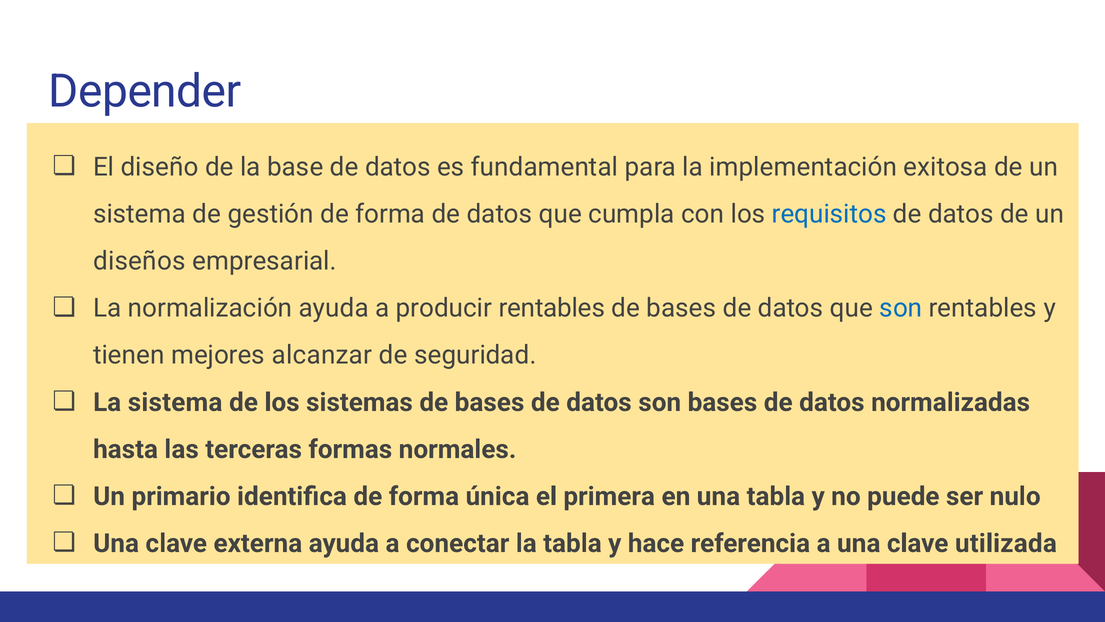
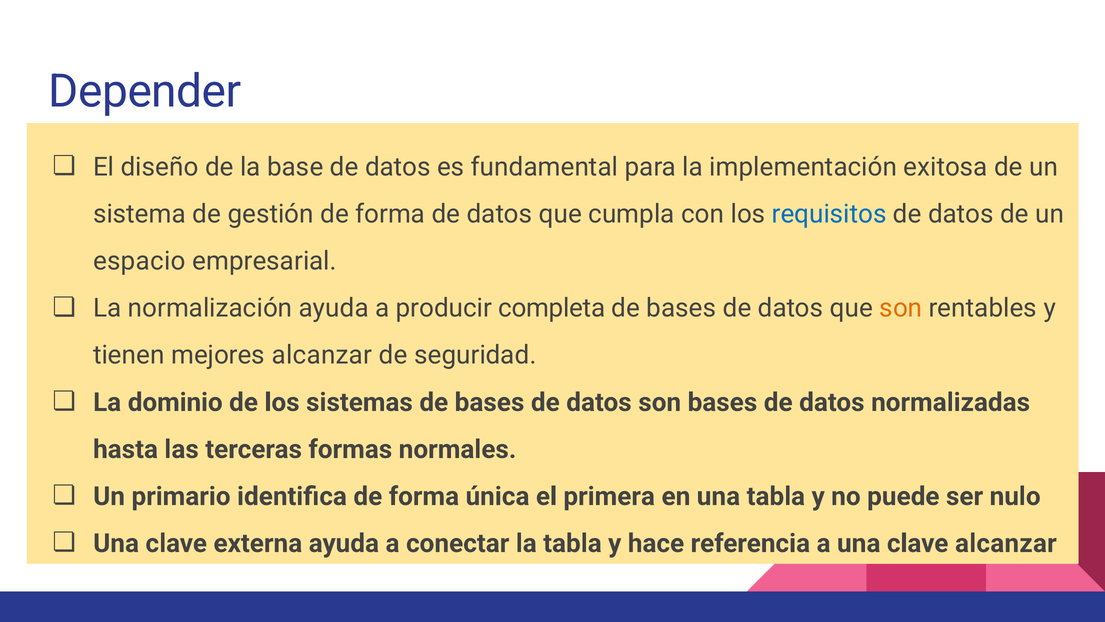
diseños: diseños -> espacio (139, 261)
producir rentables: rentables -> completa (552, 308)
son colour: blue -> orange (901, 308)
La sistema: sistema -> dominio (175, 402)
clave utilizada: utilizada -> alcanzar (1006, 543)
